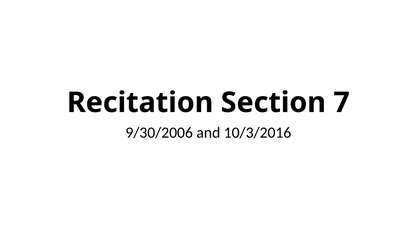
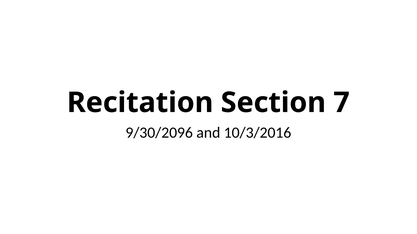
9/30/2006: 9/30/2006 -> 9/30/2096 (159, 133)
